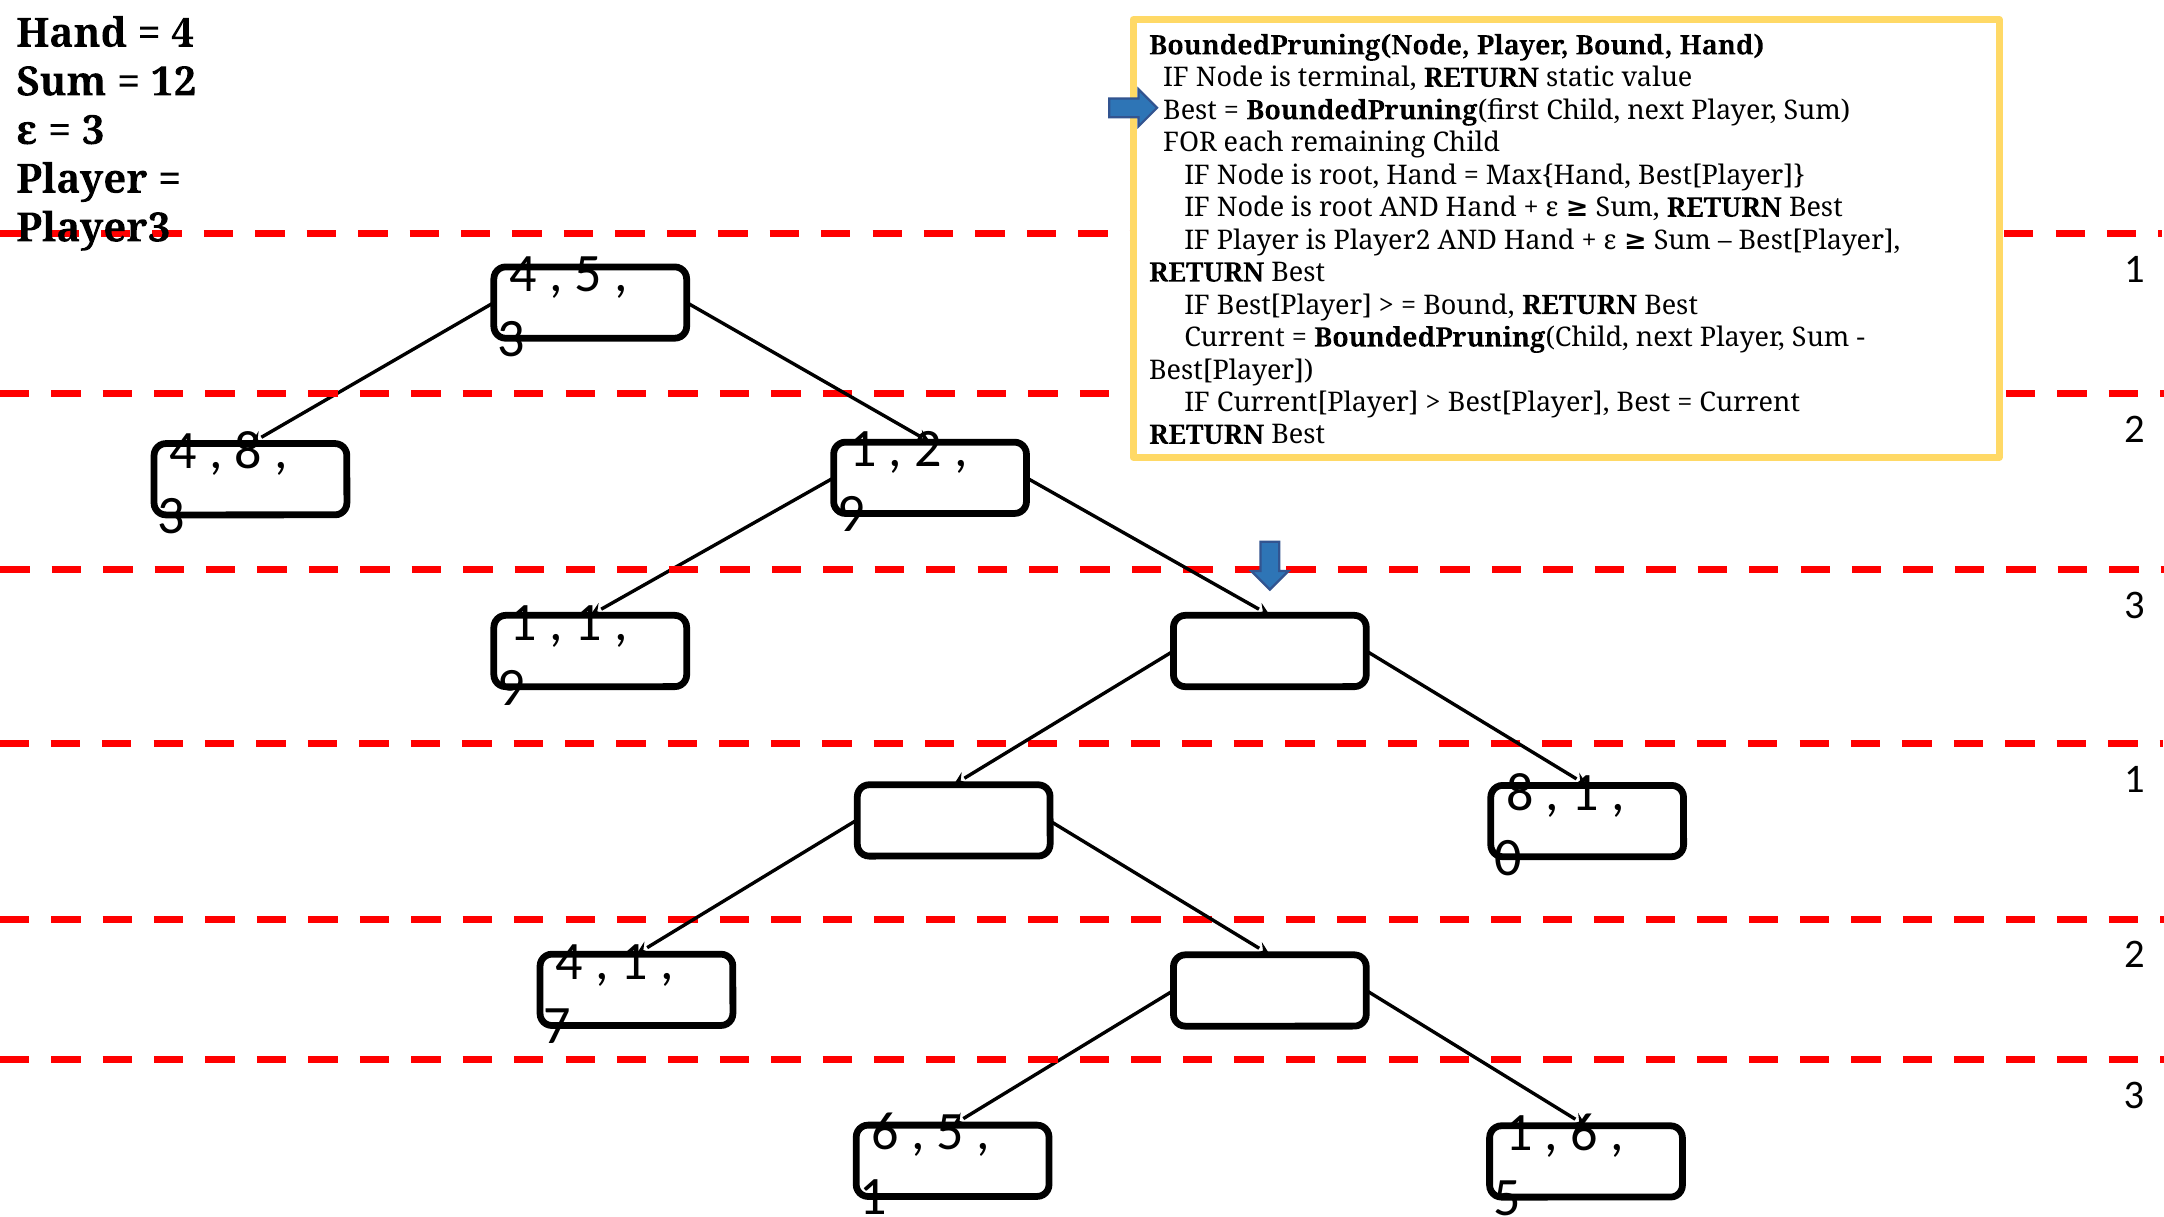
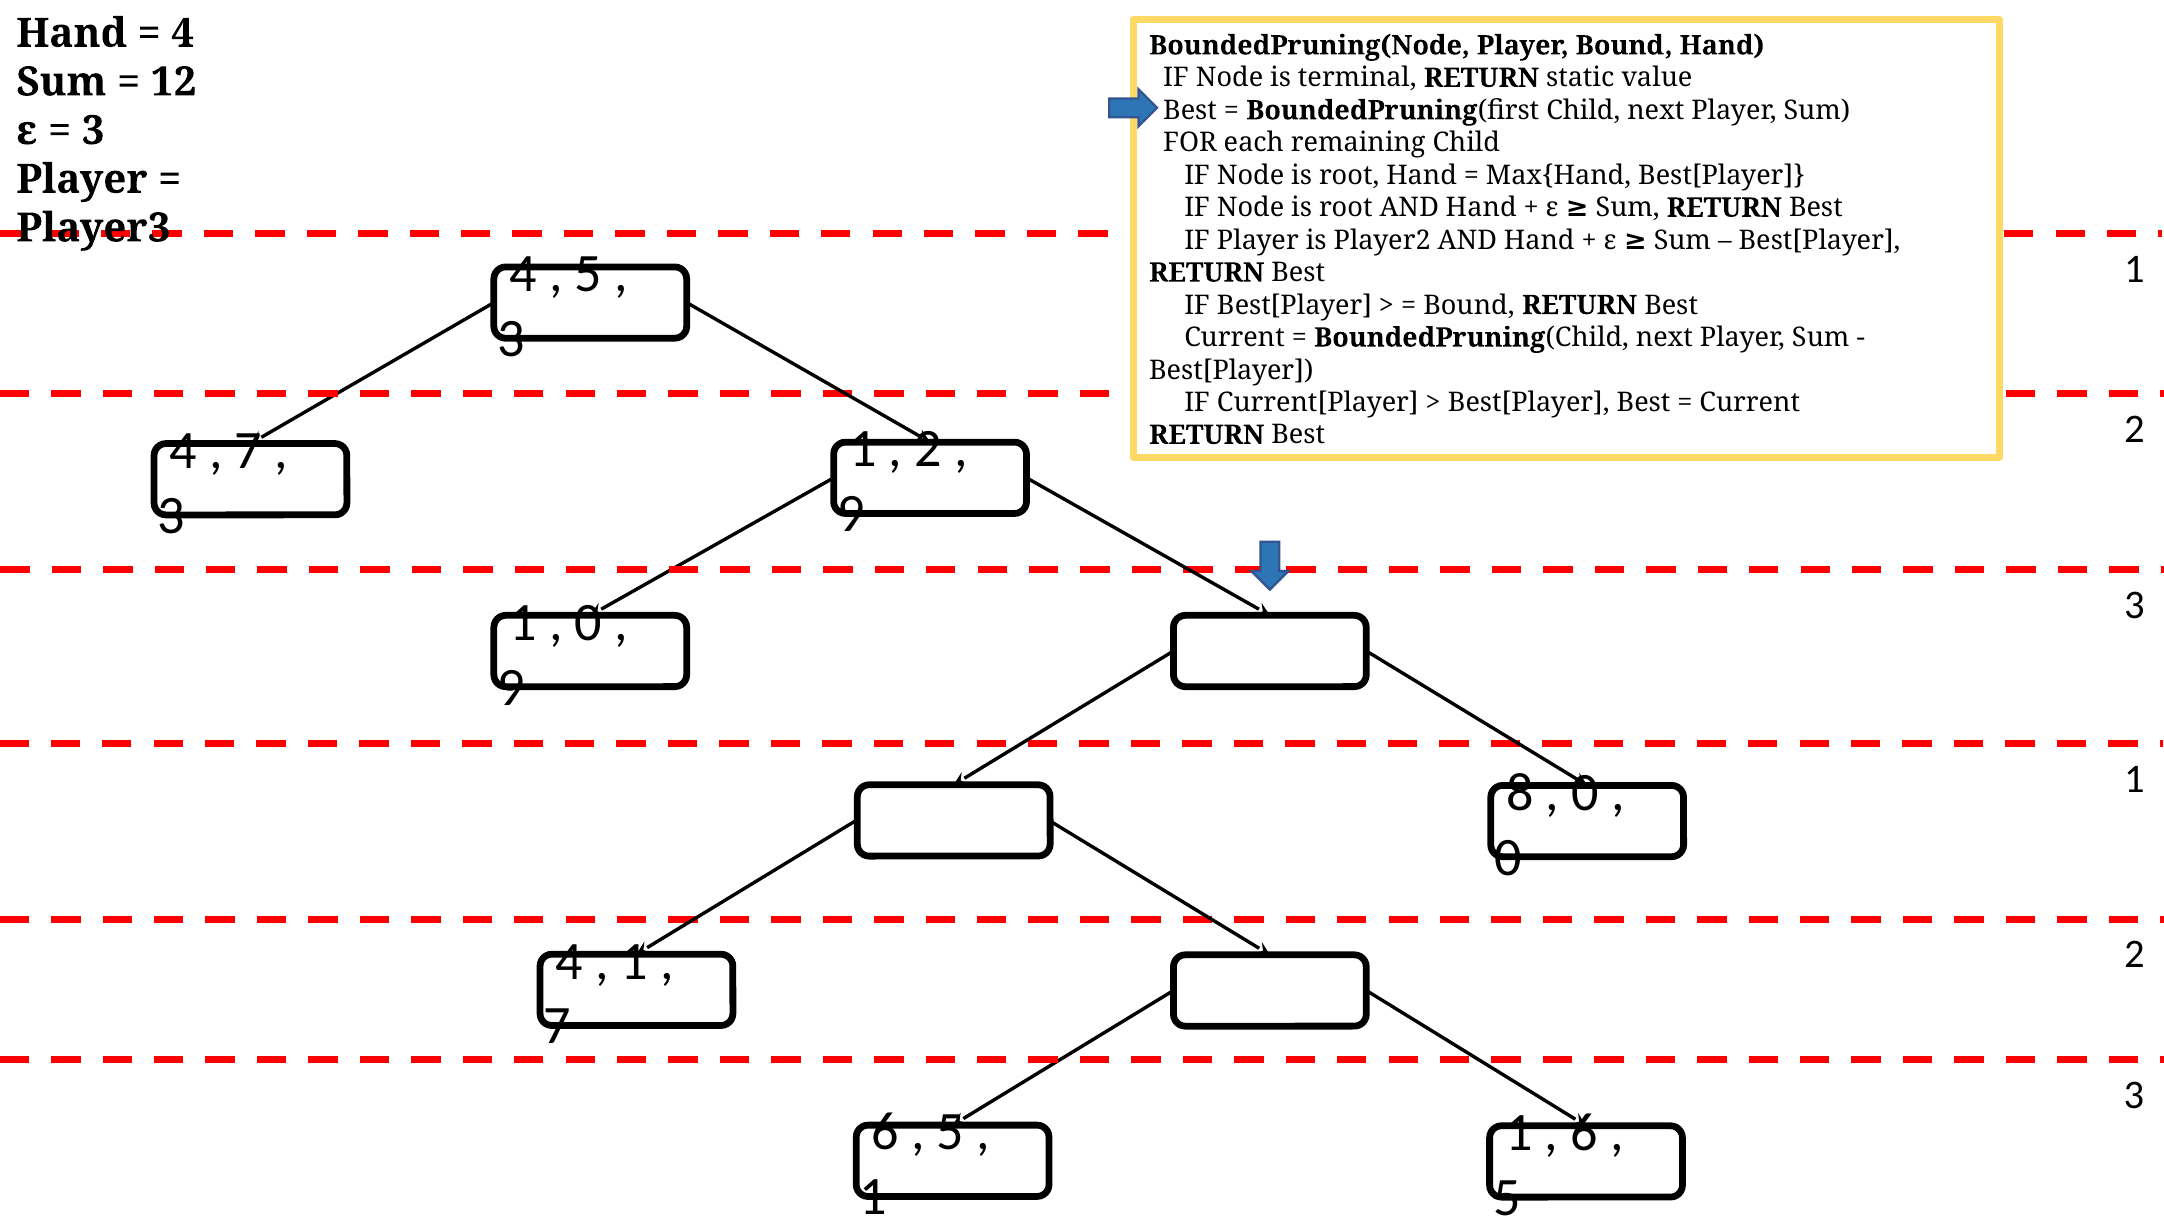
8: 8 -> 7 (249, 451)
1: 1 -> 0 (588, 622)
1: 1 -> 0 (1585, 793)
